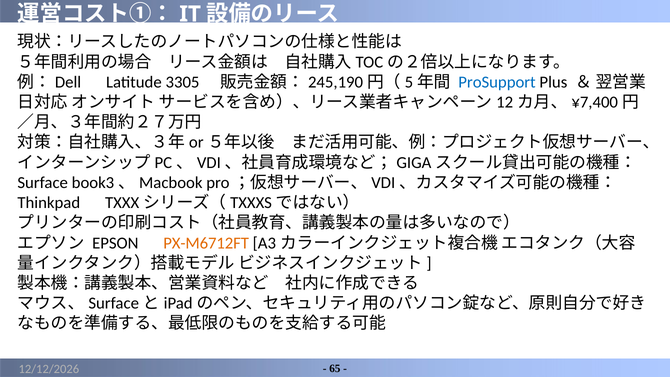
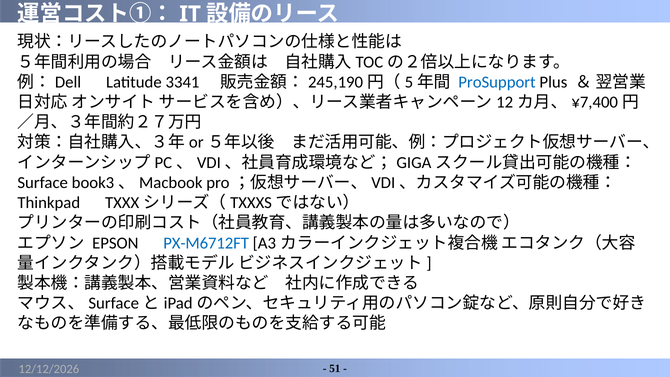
3305: 3305 -> 3341 (182, 82)
PX-M6712FT colour: orange -> blue (206, 243)
65: 65 -> 51 (335, 368)
